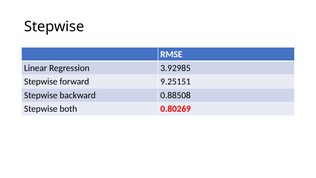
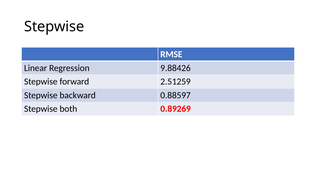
3.92985: 3.92985 -> 9.88426 (176, 68)
9.25151: 9.25151 -> 2.51259 (176, 82)
0.88508: 0.88508 -> 0.88597 (176, 95)
0.80269: 0.80269 -> 0.89269 (176, 109)
